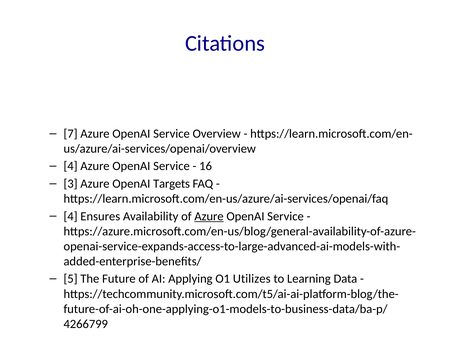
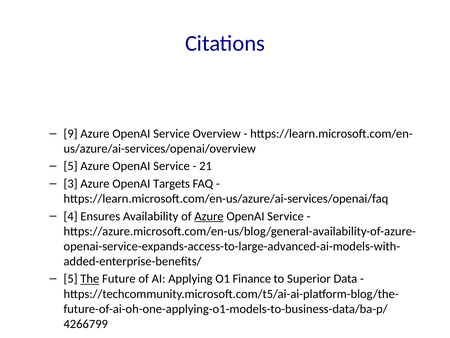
7: 7 -> 9 (71, 133)
4: 4 -> 5 (71, 166)
16: 16 -> 21 (206, 166)
The underline: none -> present (90, 278)
Utilizes: Utilizes -> Finance (252, 278)
Learning: Learning -> Superior (309, 278)
